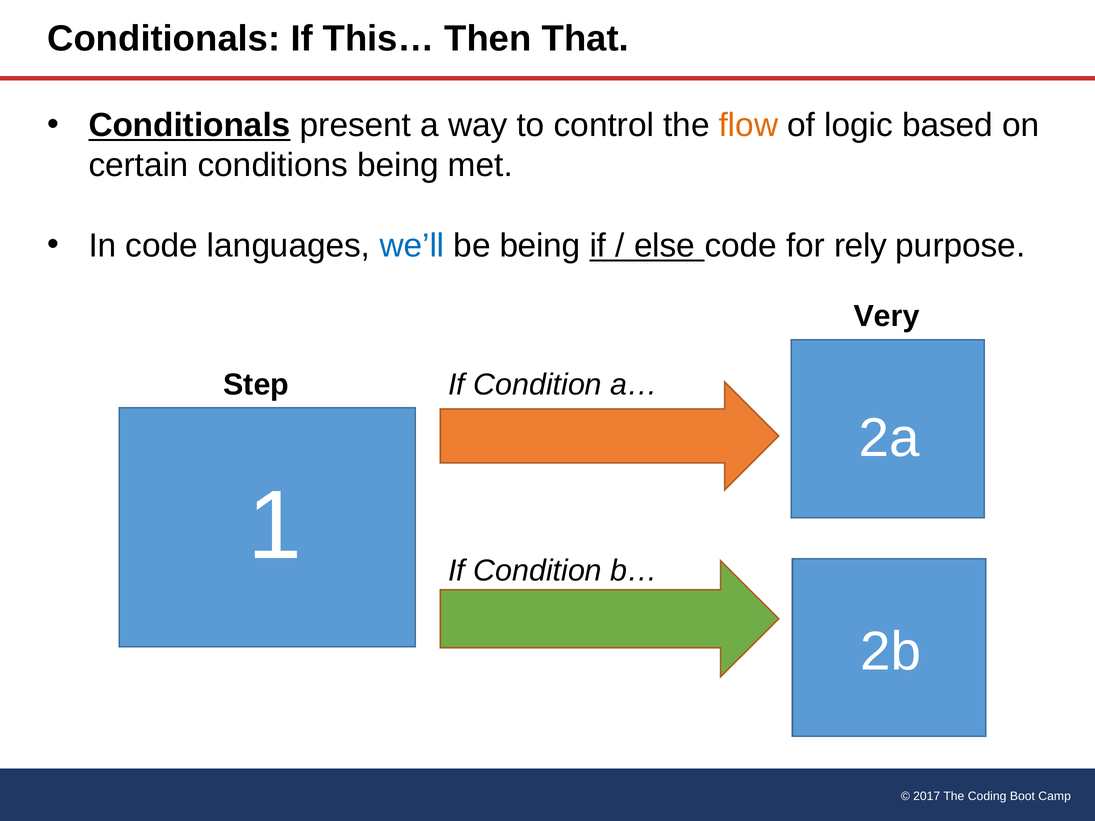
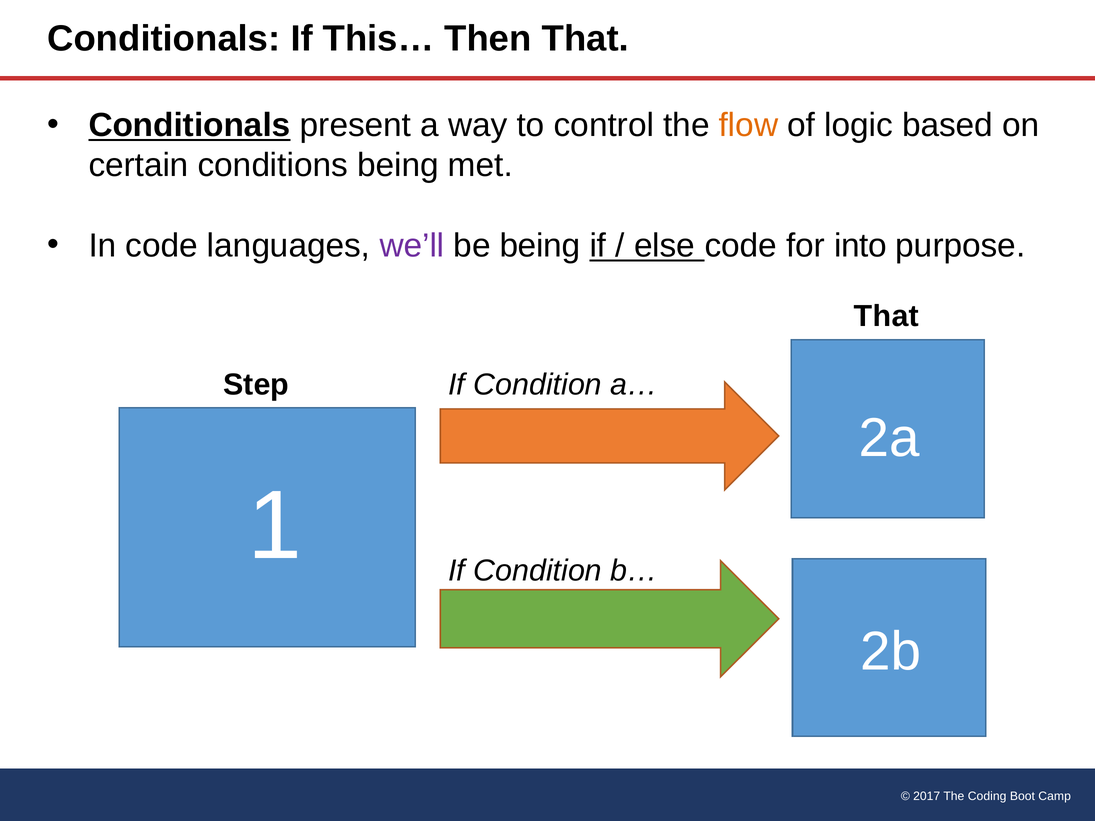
we’ll colour: blue -> purple (412, 246)
rely: rely -> into (860, 246)
Very: Very -> That (887, 316)
